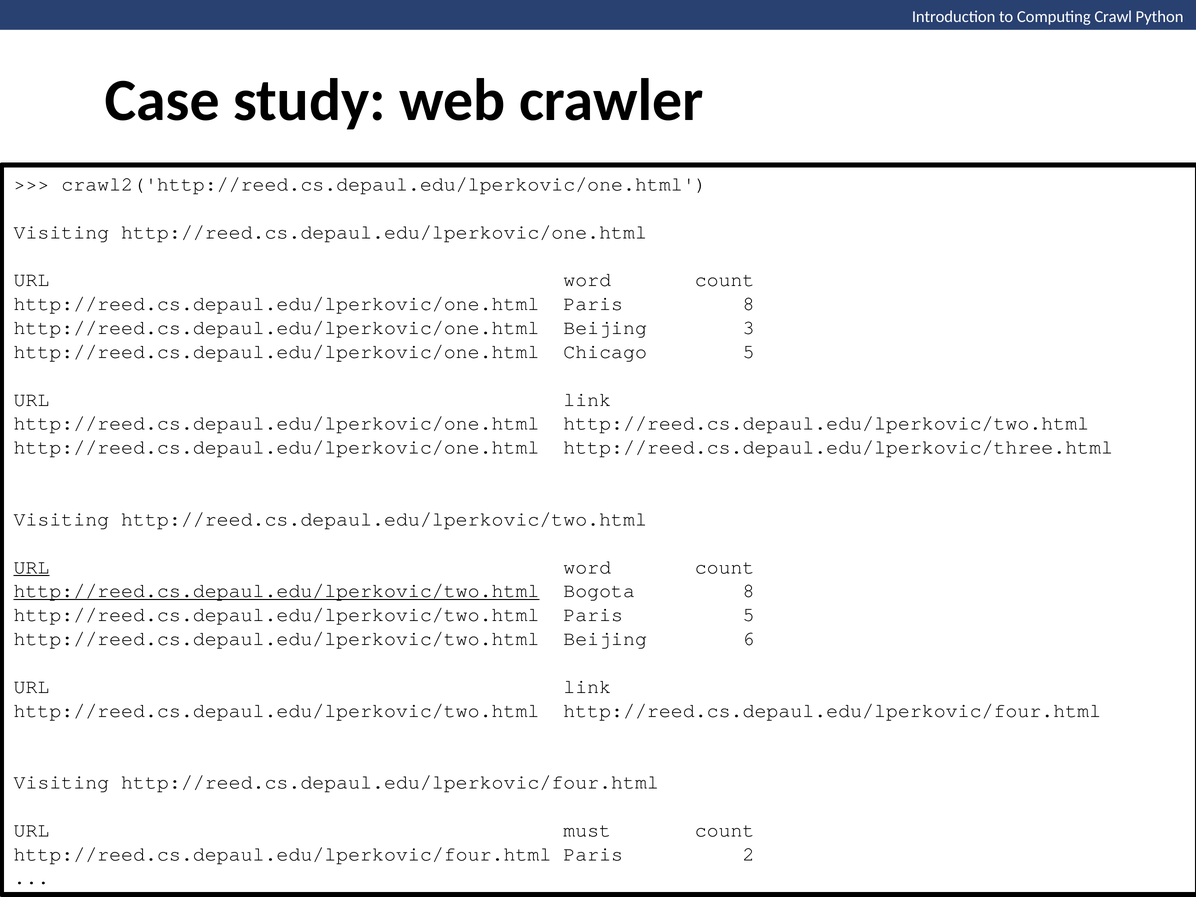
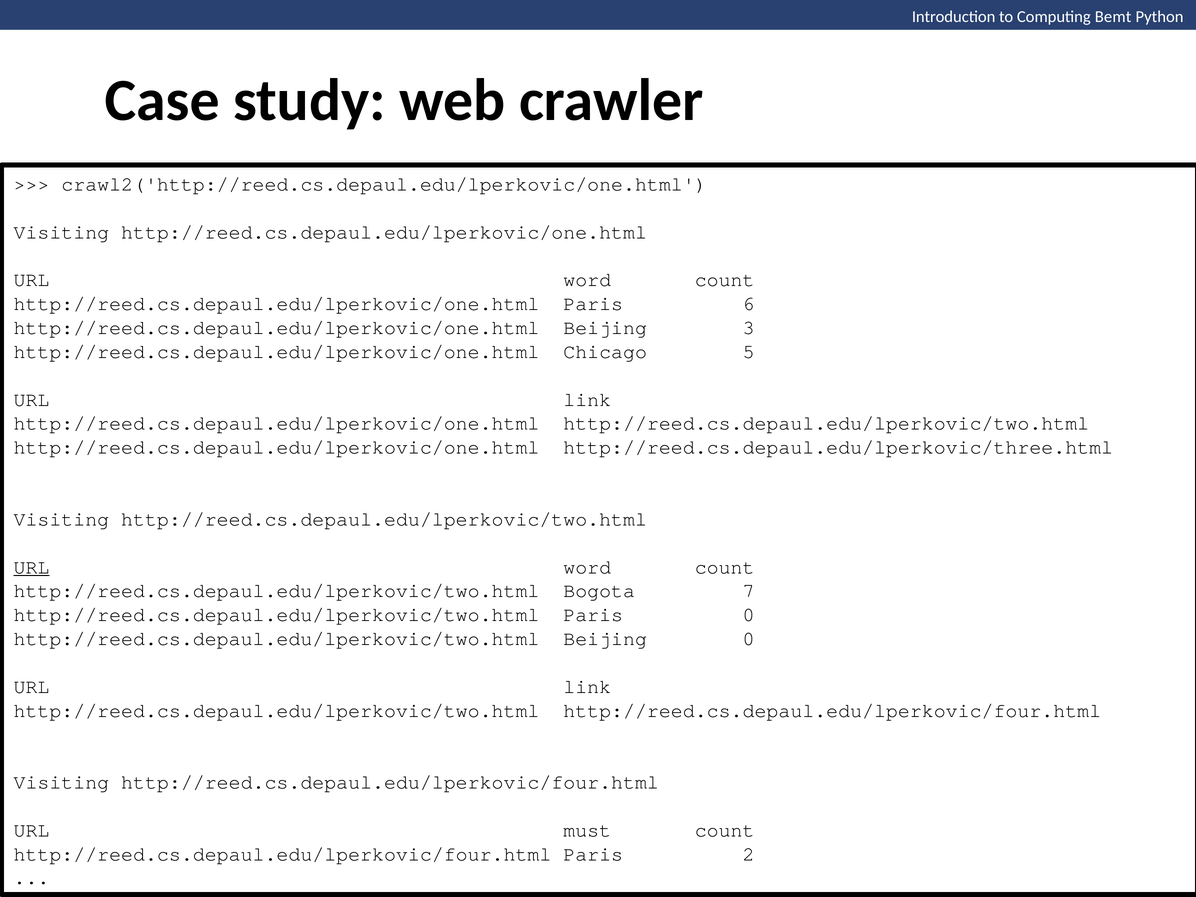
Crawl: Crawl -> Bemt (1113, 17)
Paris 8: 8 -> 6 (749, 304)
http://reed.cs.depaul.edu/lperkovic/two.html underline: present -> none (276, 591)
Bogota 8: 8 -> 7 (749, 591)
Paris 5: 5 -> 0 (749, 615)
Beijing 6: 6 -> 0 (749, 639)
